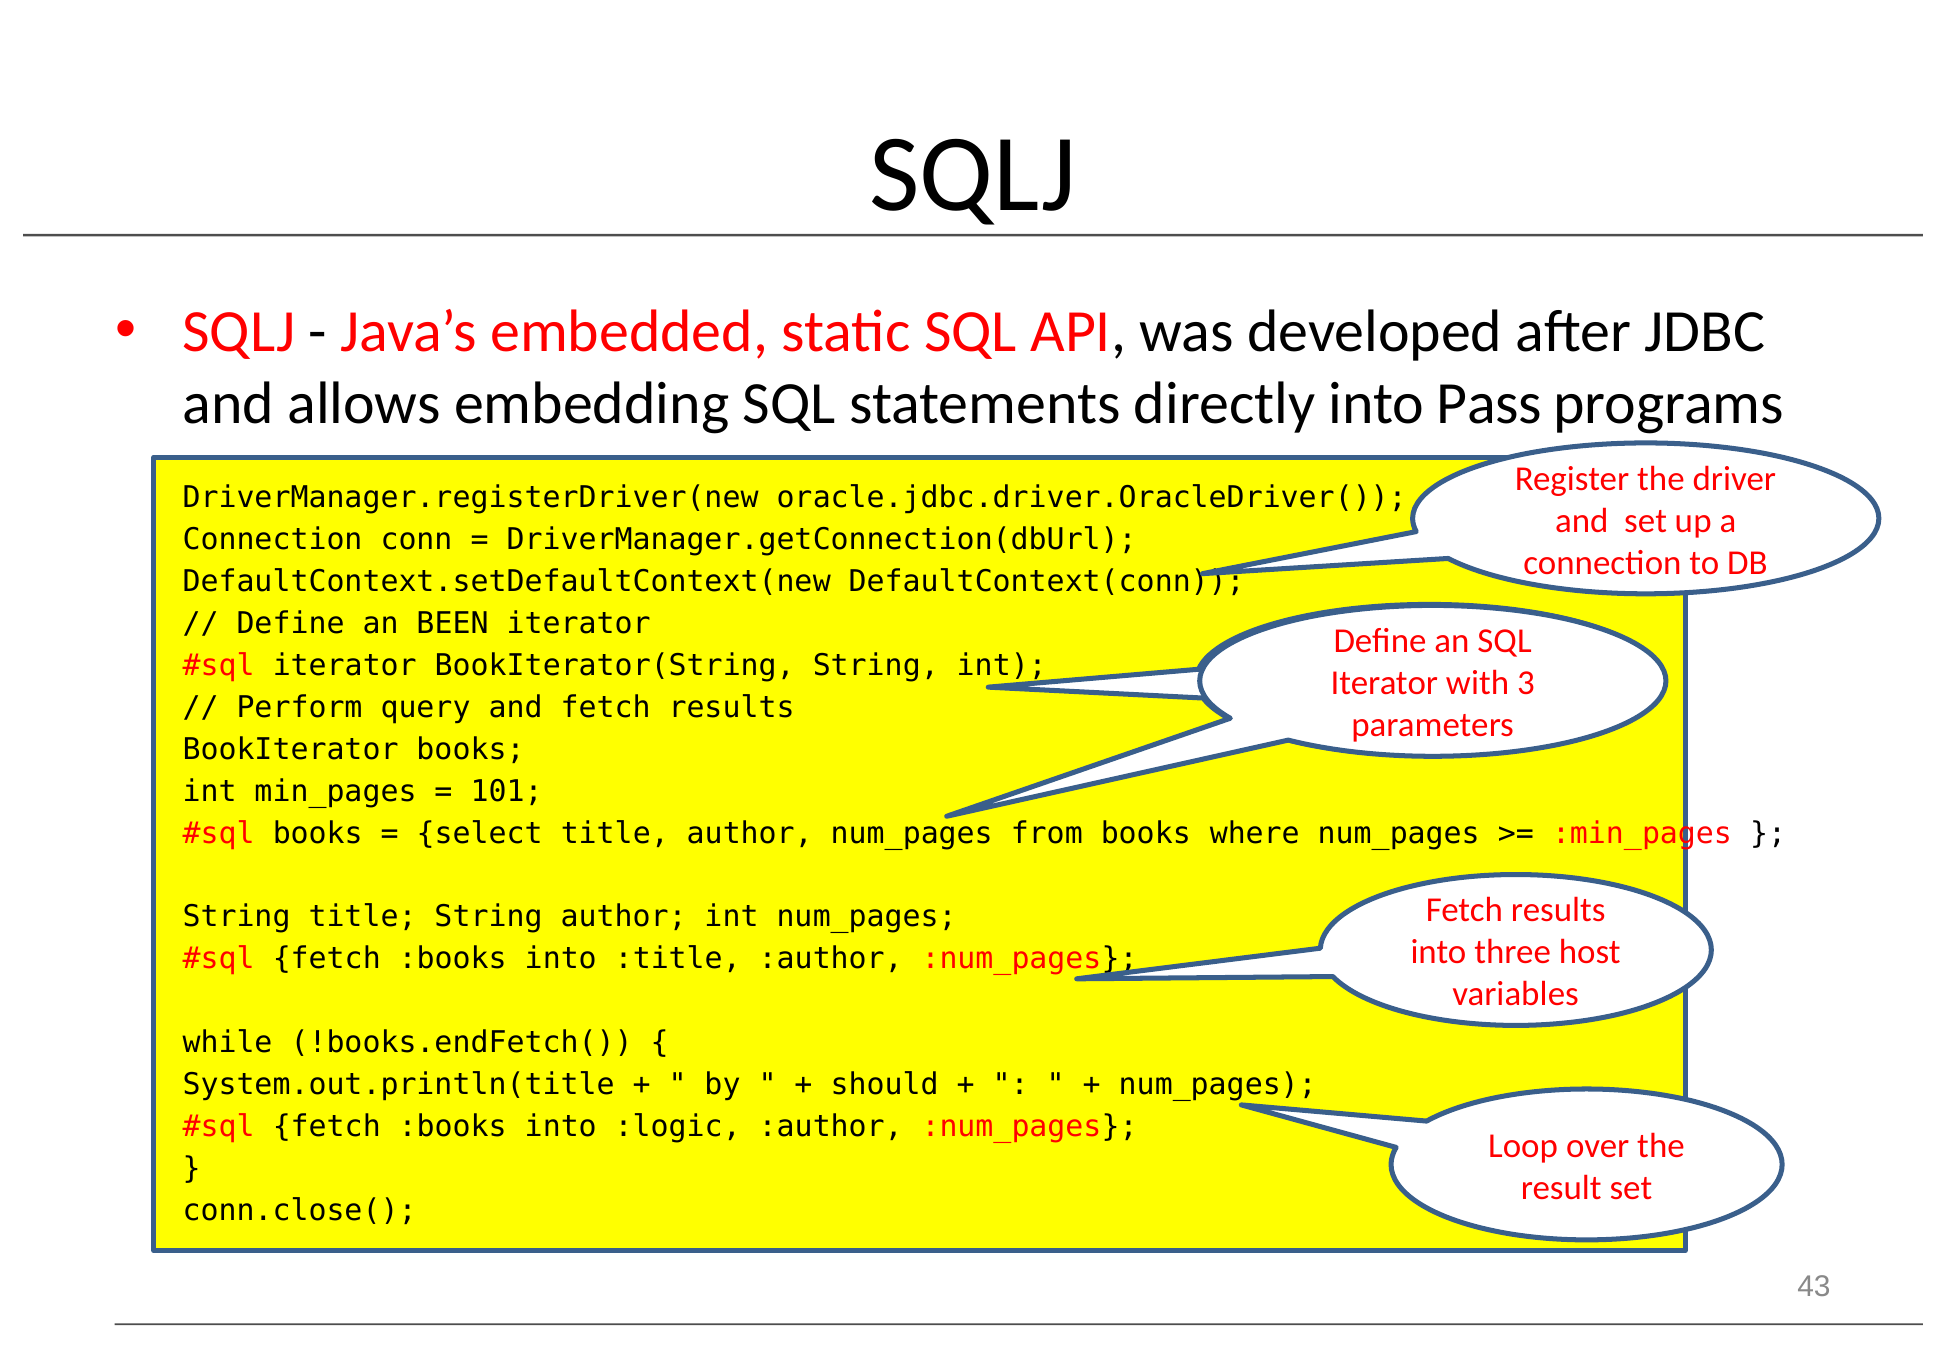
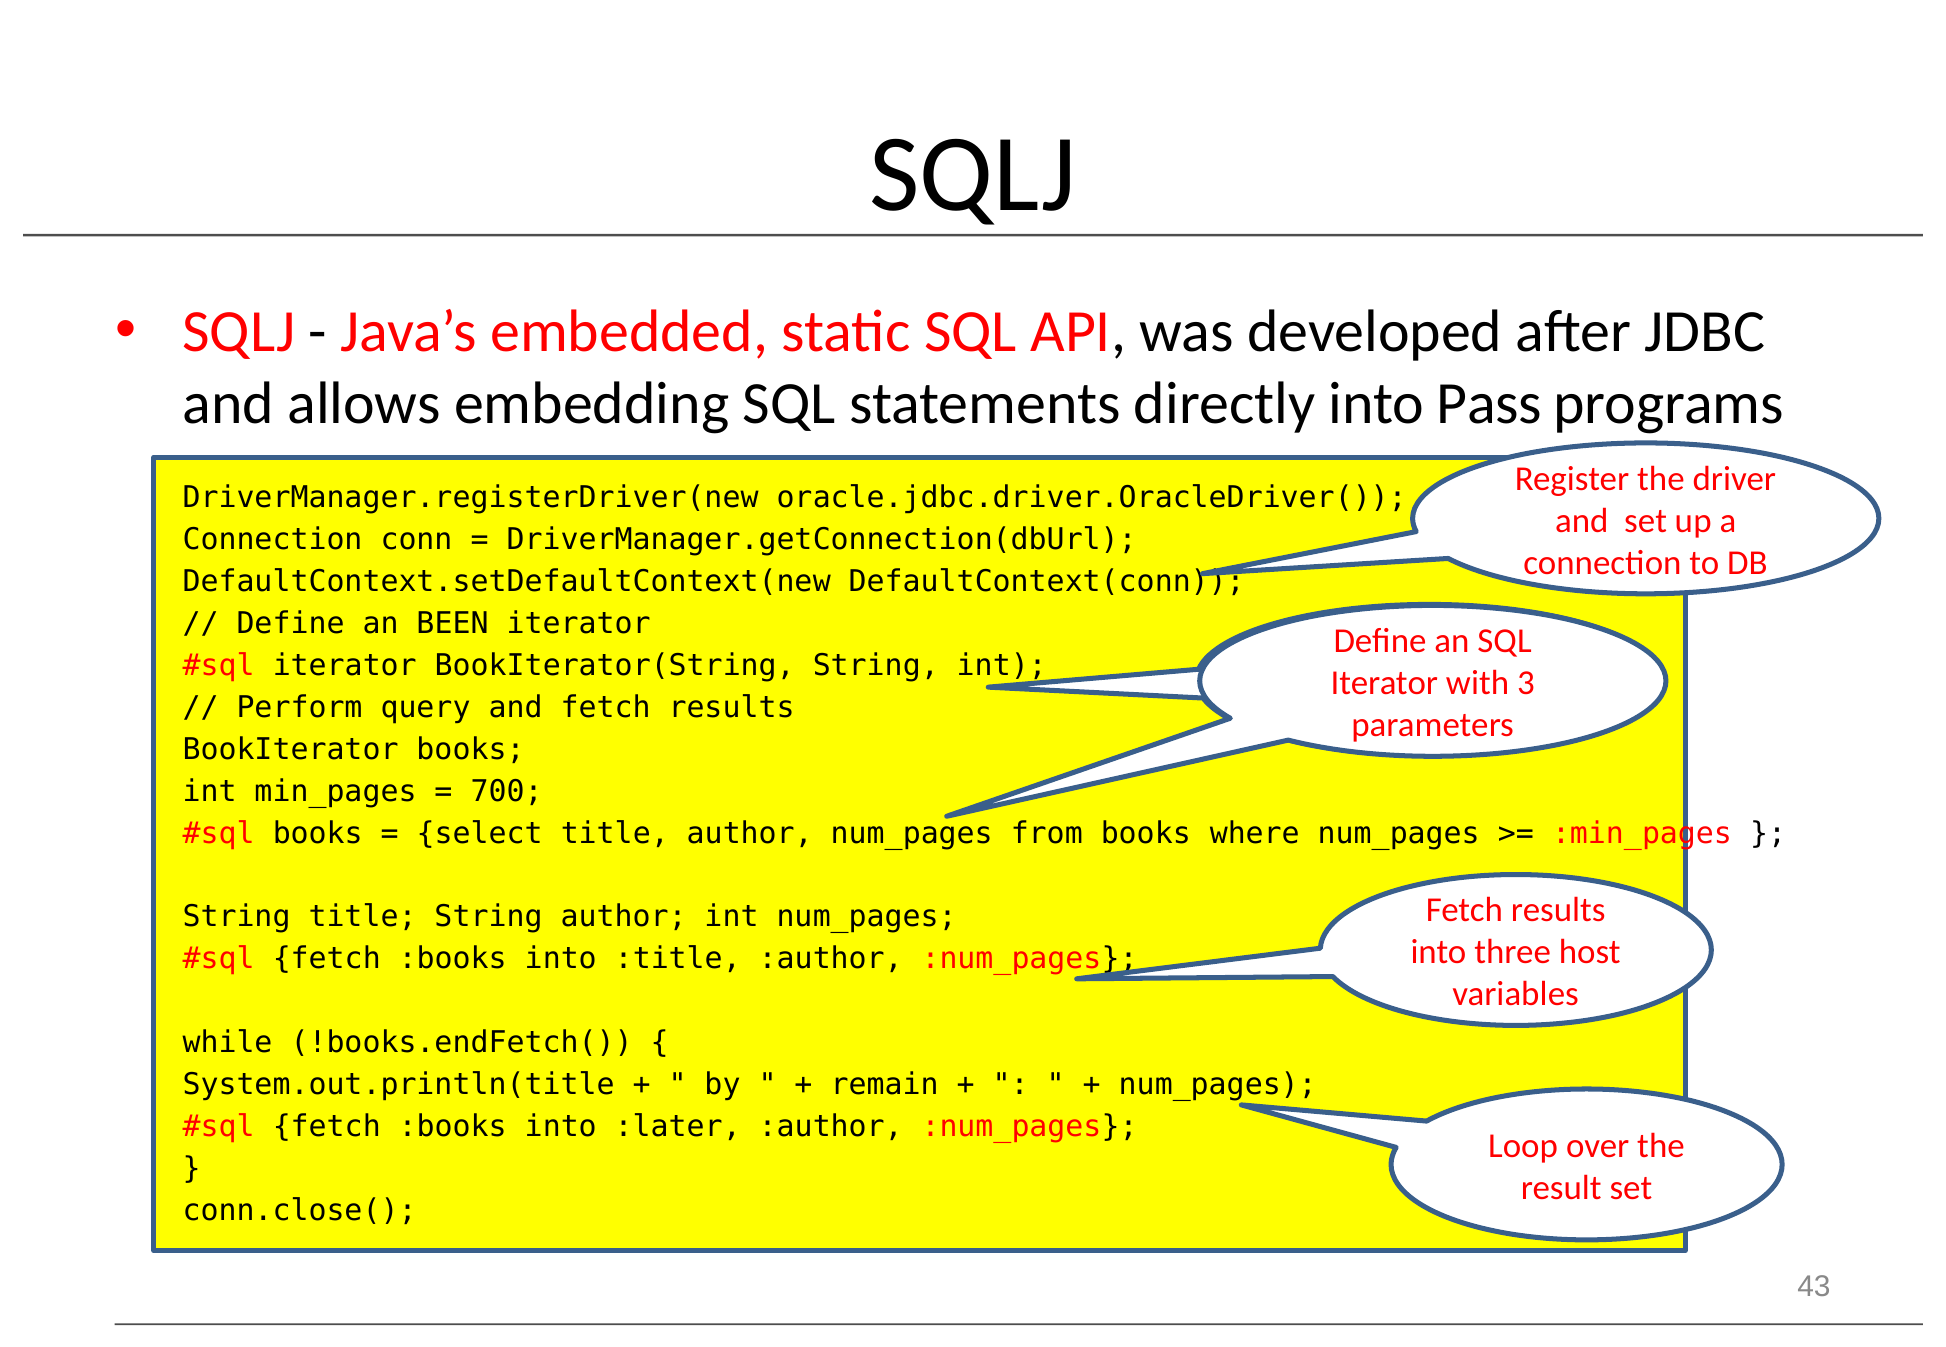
101: 101 -> 700 (507, 791)
should: should -> remain (885, 1085)
:logic: :logic -> :later (678, 1127)
